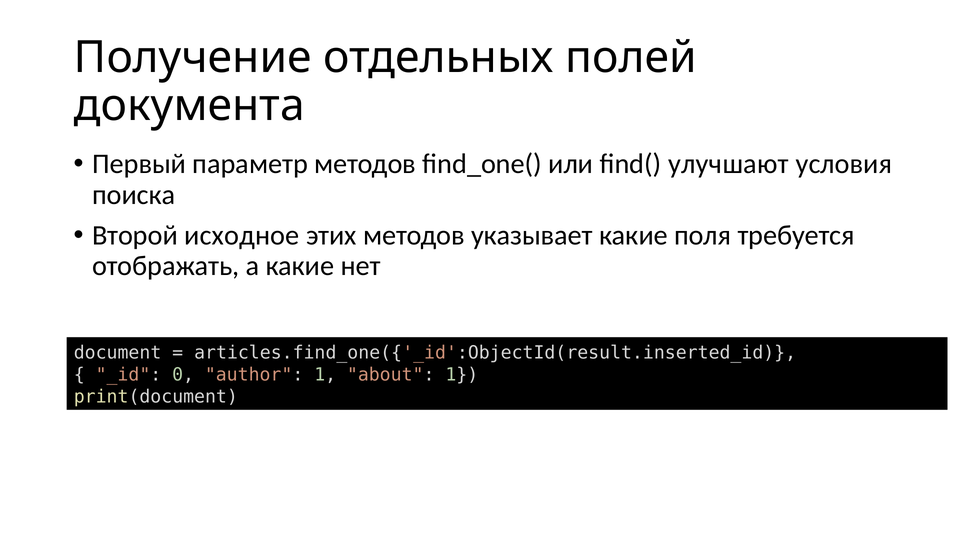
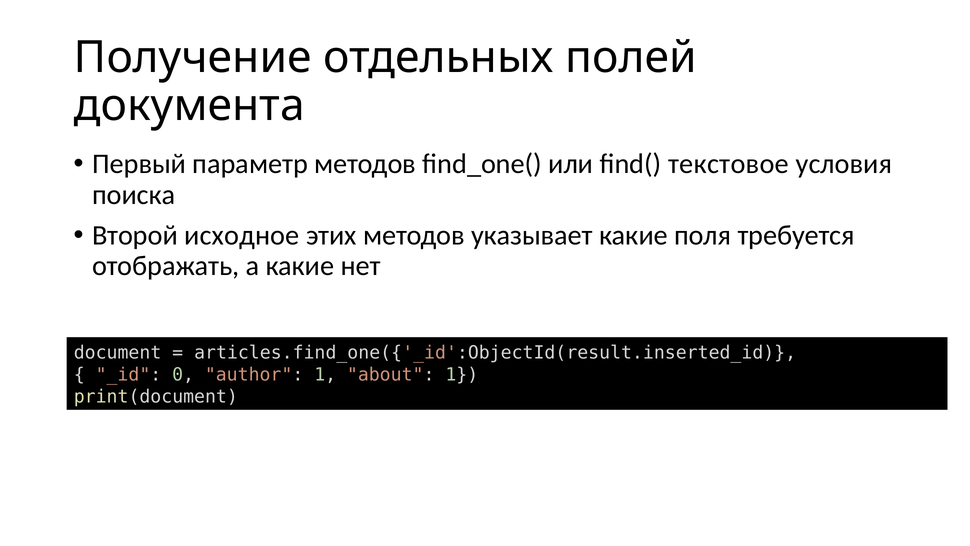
улучшают: улучшают -> текстовое (729, 164)
